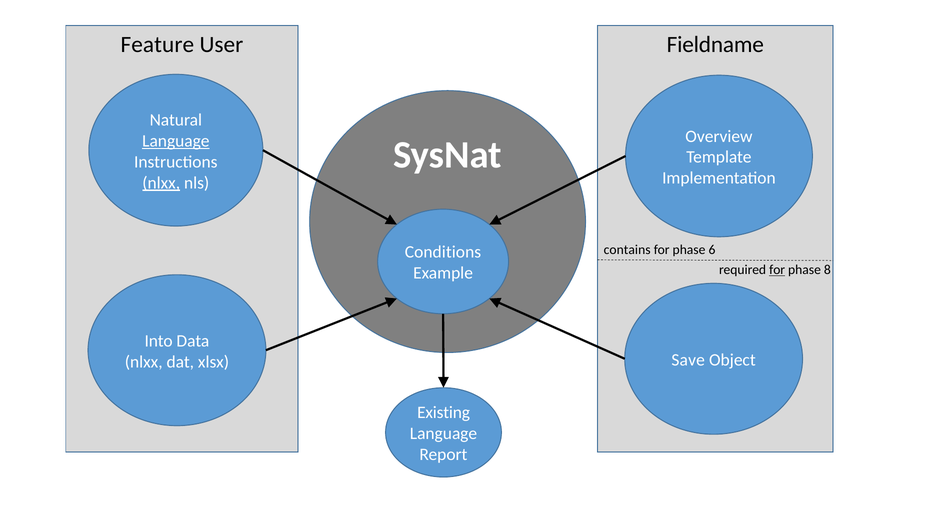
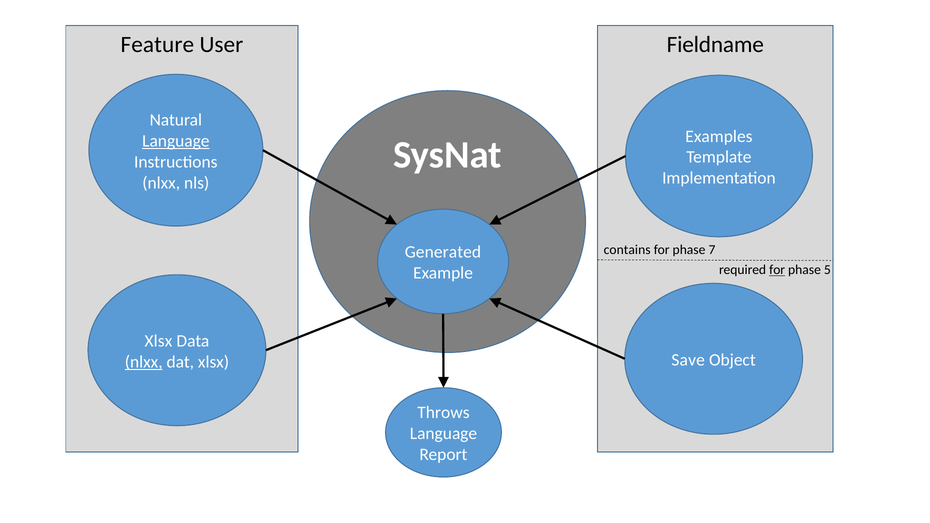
Overview: Overview -> Examples (719, 136)
nlxx underline: present -> none (161, 183)
6: 6 -> 7 (712, 250)
Conditions: Conditions -> Generated (443, 252)
8: 8 -> 5 (827, 270)
Into: Into -> Xlsx (158, 341)
nlxx underline: none -> present (144, 362)
Existing: Existing -> Throws (443, 413)
